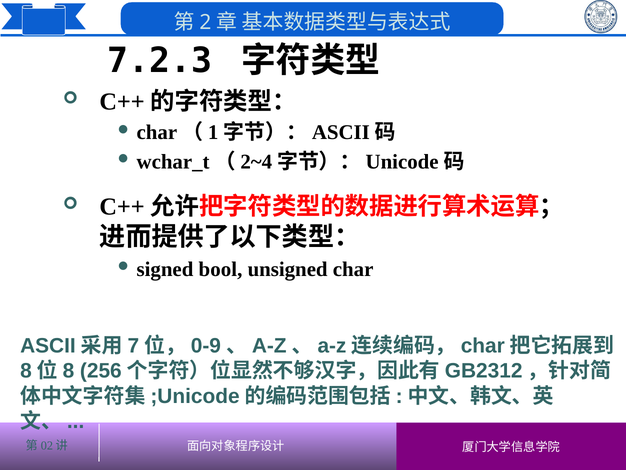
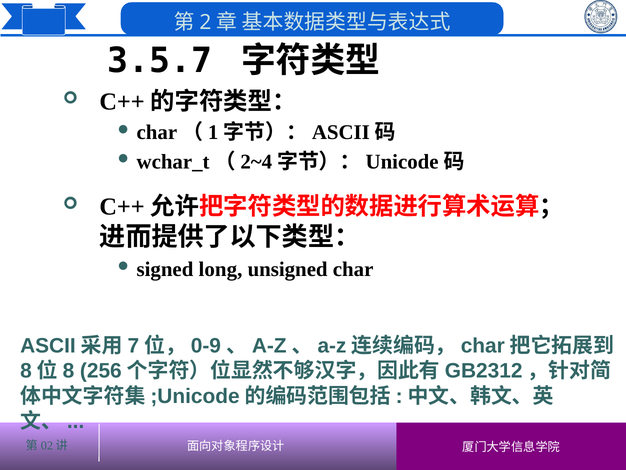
7.2.3: 7.2.3 -> 3.5.7 (160, 61)
bool: bool -> long (220, 269)
